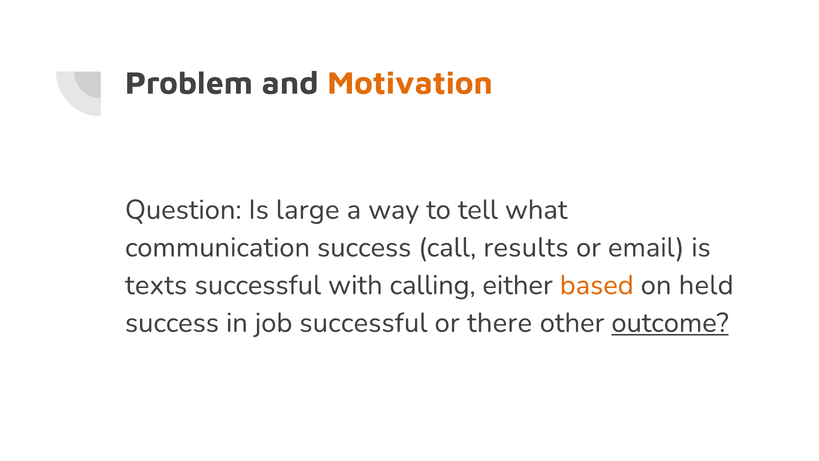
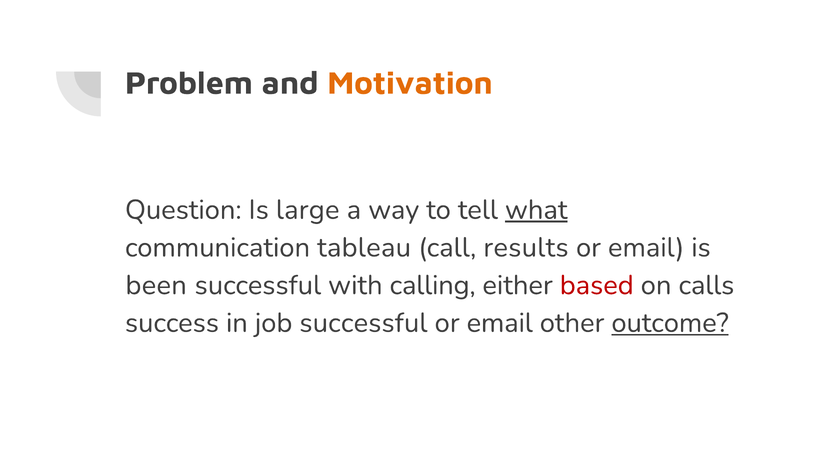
what underline: none -> present (536, 210)
communication success: success -> tableau (364, 247)
texts: texts -> been (156, 285)
based colour: orange -> red (597, 285)
held: held -> calls (706, 285)
there: there -> email (500, 323)
